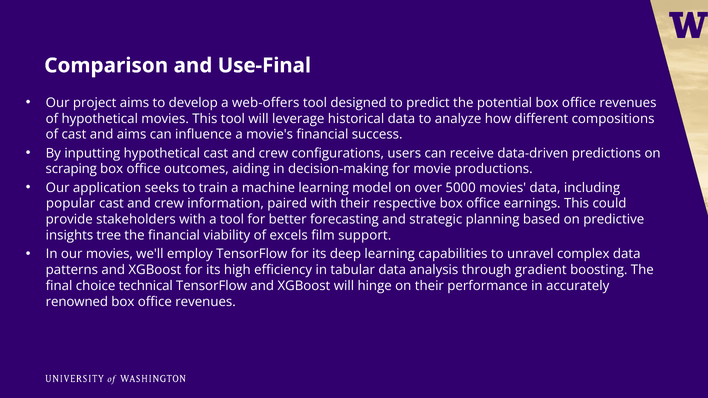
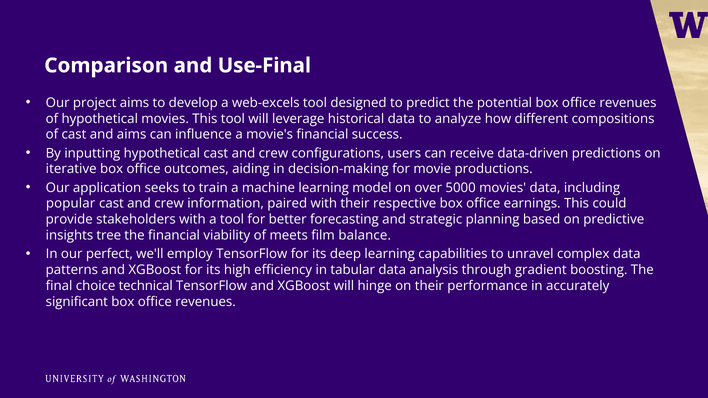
web-offers: web-offers -> web-excels (266, 103)
scraping: scraping -> iterative (71, 169)
excels: excels -> meets (289, 236)
support: support -> balance (365, 236)
our movies: movies -> perfect (109, 254)
renowned: renowned -> significant (77, 302)
